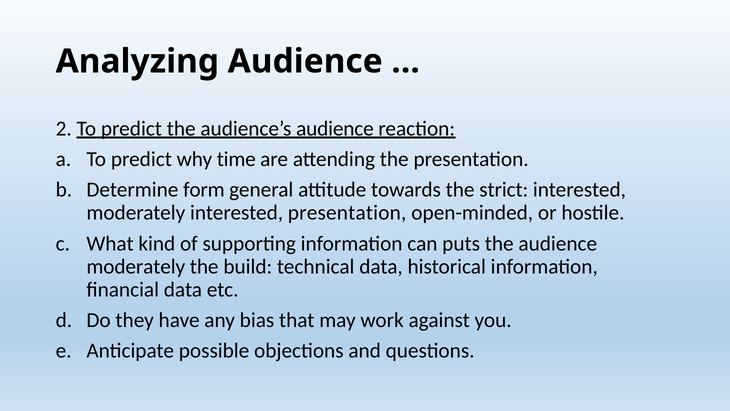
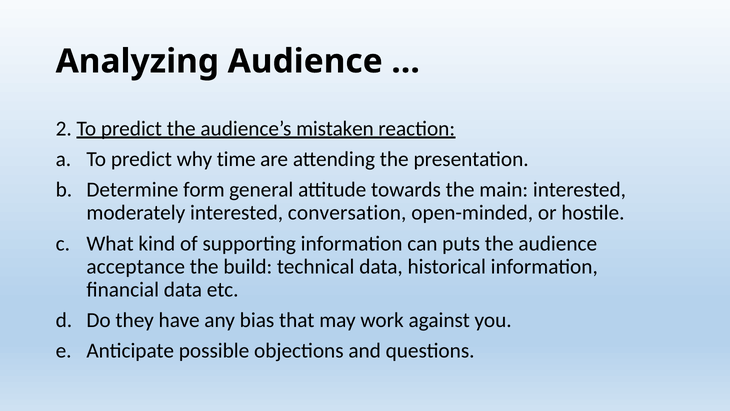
audience’s audience: audience -> mistaken (335, 128)
strict: strict -> main (504, 190)
interested presentation: presentation -> conversation (347, 213)
moderately: moderately -> acceptance (136, 266)
